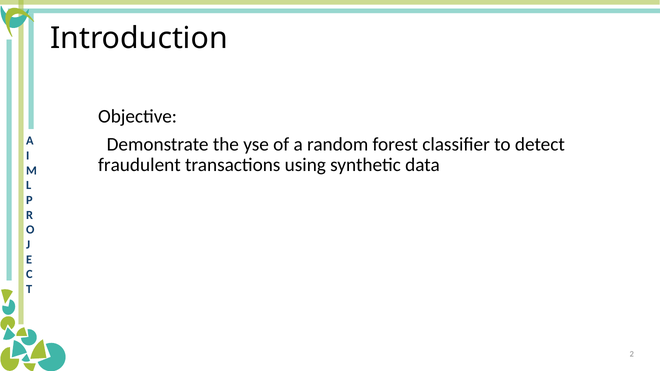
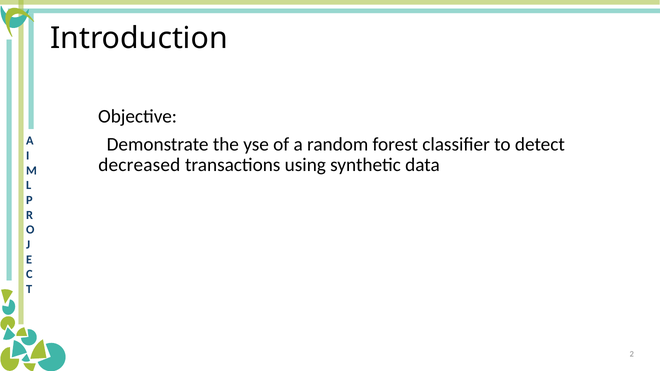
fraudulent: fraudulent -> decreased (139, 165)
